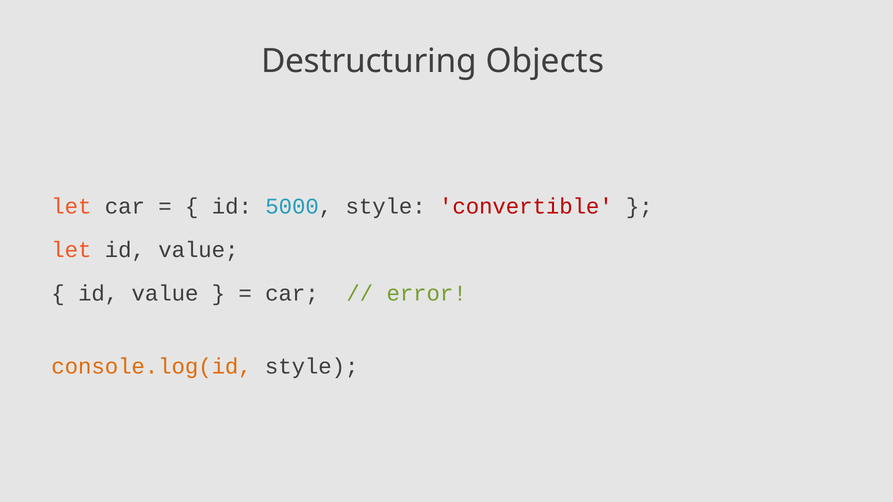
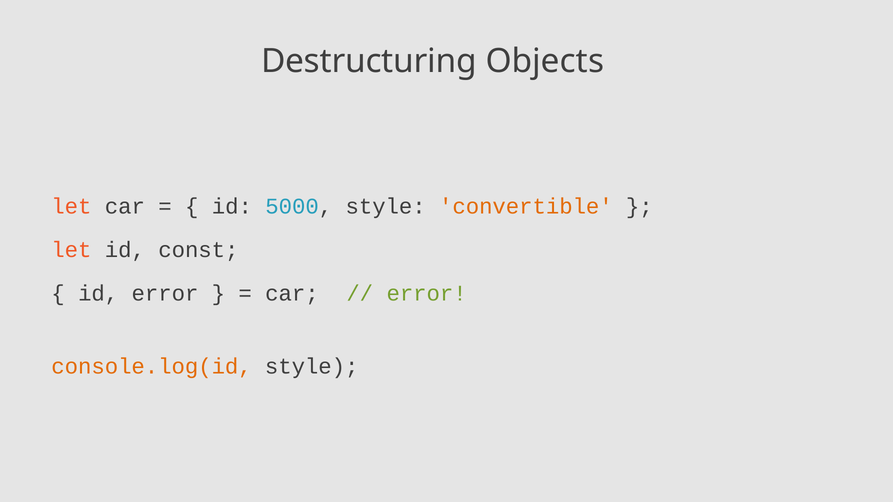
convertible colour: red -> orange (526, 206)
let id value: value -> const (198, 250)
value: value -> error (165, 294)
